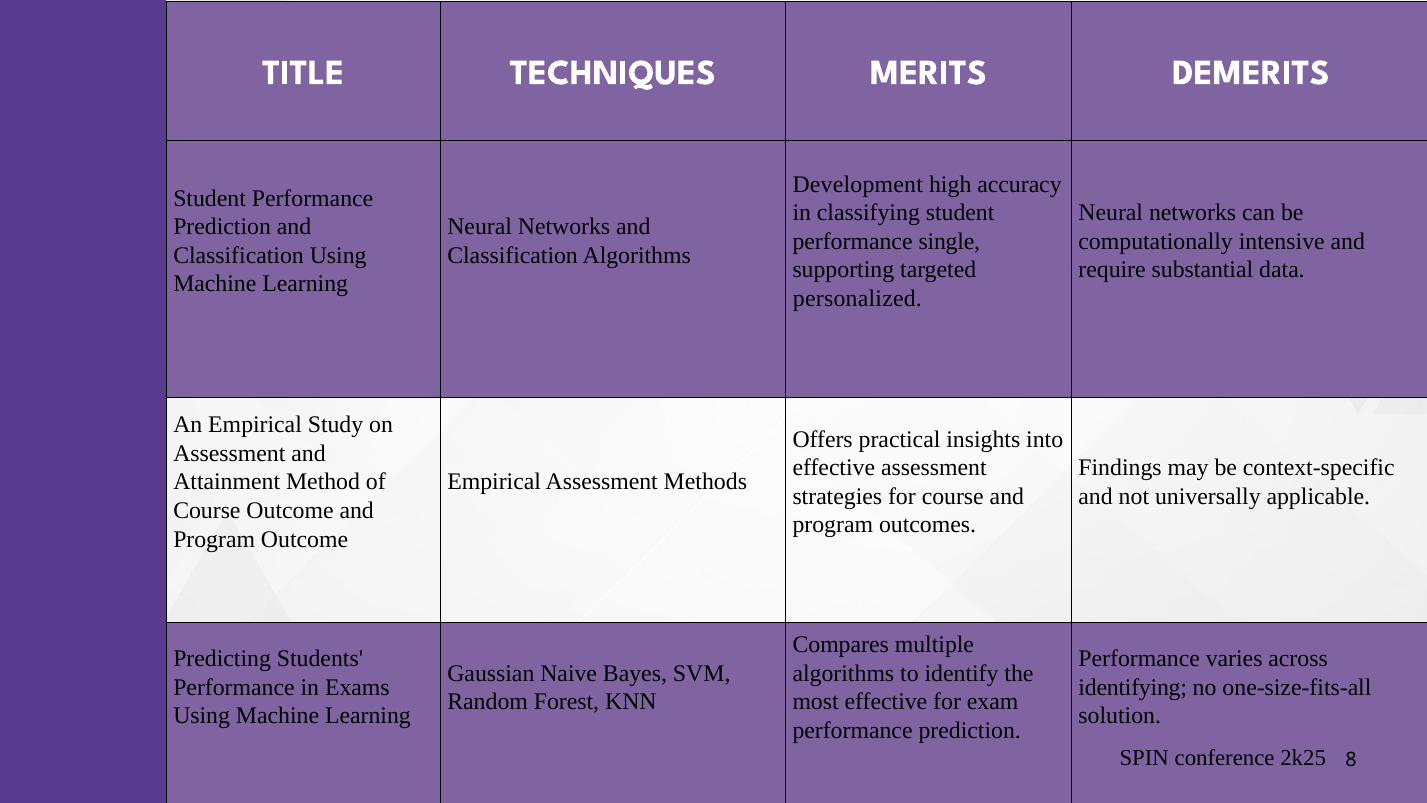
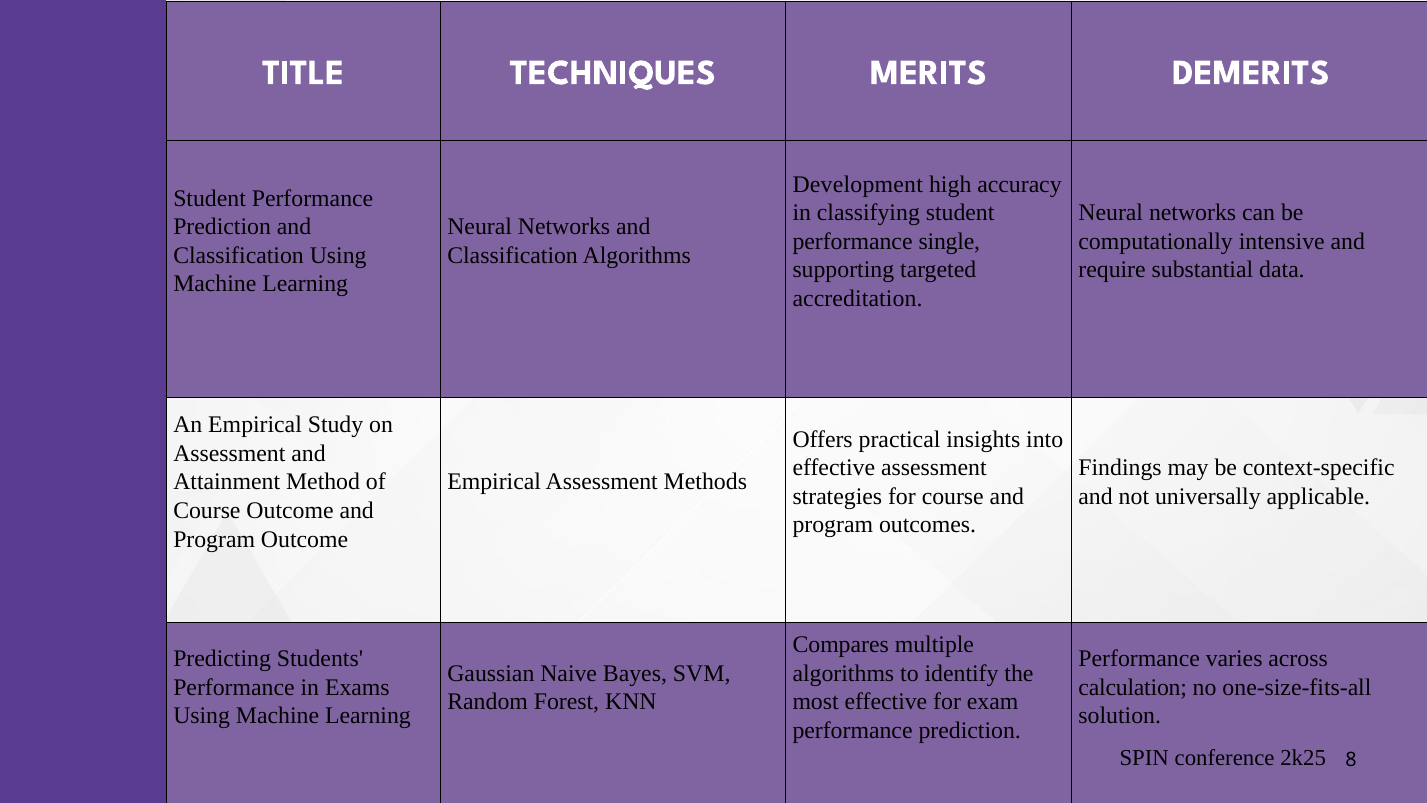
personalized: personalized -> accreditation (858, 298)
identifying: identifying -> calculation (1133, 687)
